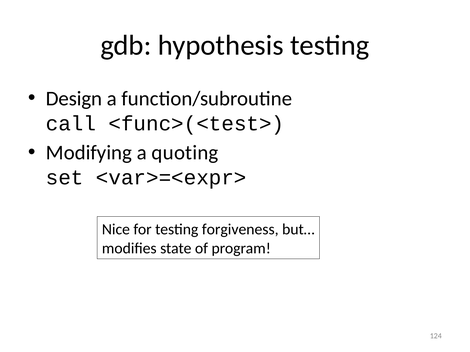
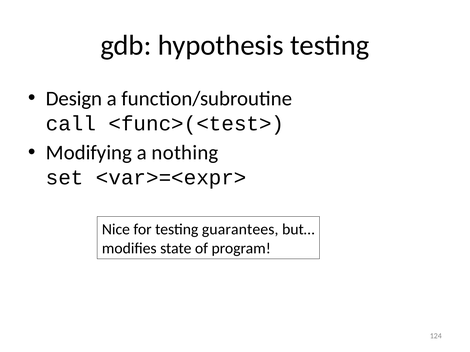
quoting: quoting -> nothing (185, 153)
forgiveness: forgiveness -> guarantees (240, 230)
